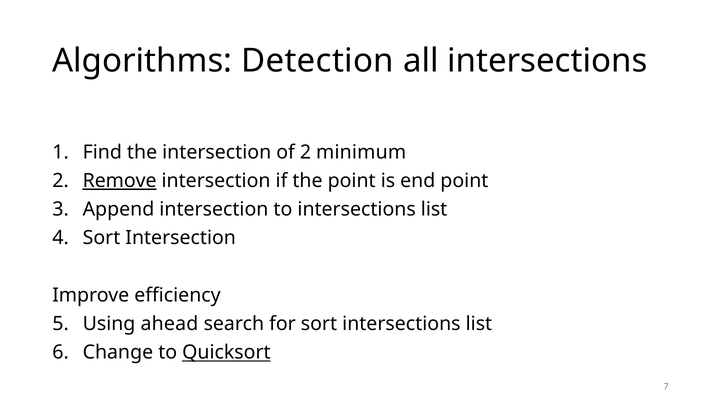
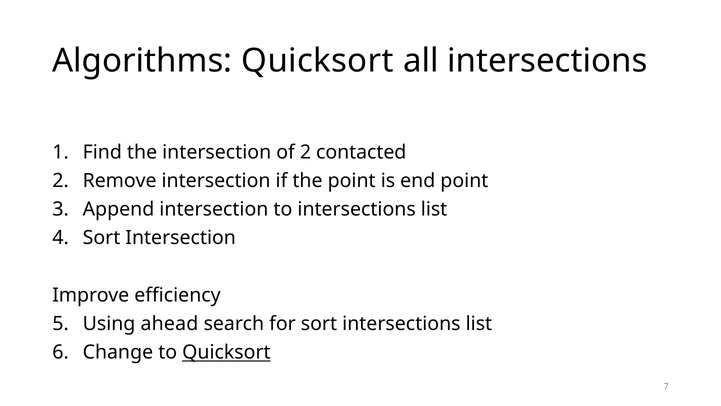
Algorithms Detection: Detection -> Quicksort (318, 61)
minimum: minimum -> contacted (361, 152)
Remove underline: present -> none (120, 181)
